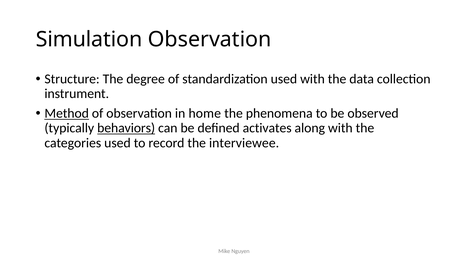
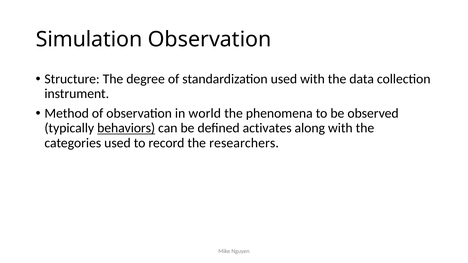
Method underline: present -> none (67, 113)
home: home -> world (205, 113)
interviewee: interviewee -> researchers (244, 143)
